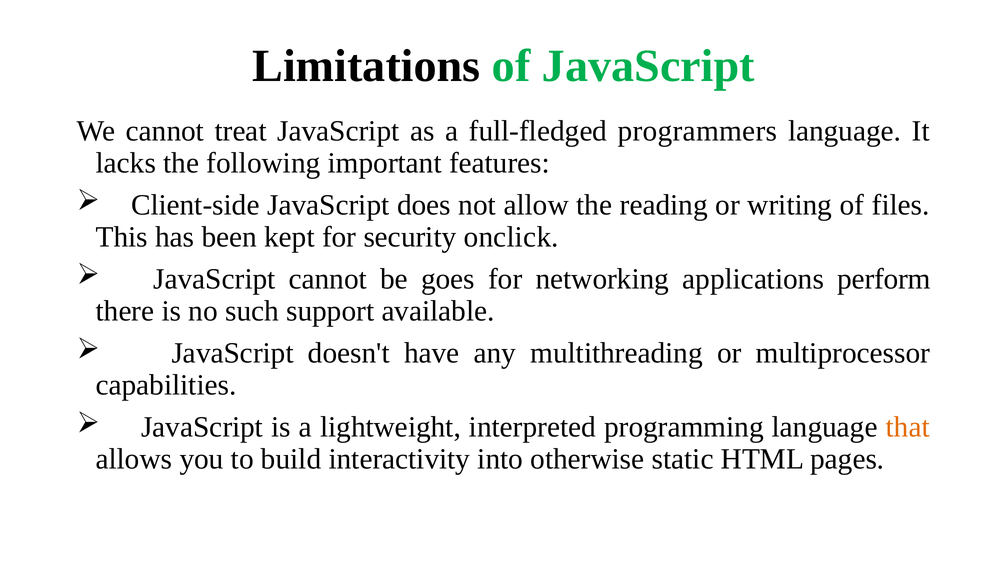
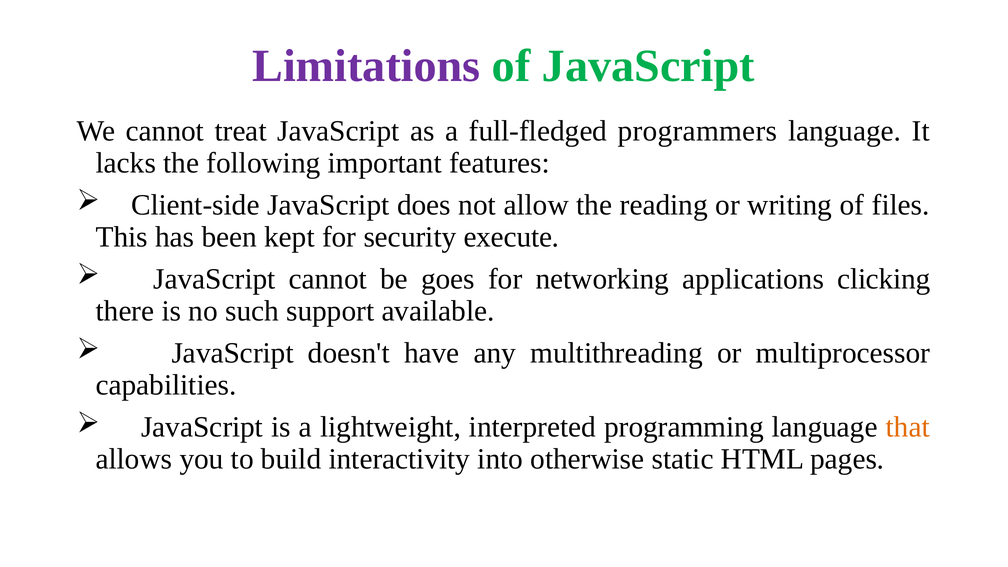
Limitations colour: black -> purple (366, 66)
onclick: onclick -> execute (511, 237)
perform: perform -> clicking (884, 279)
